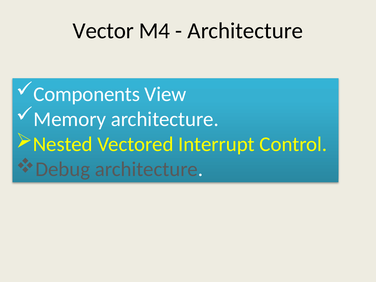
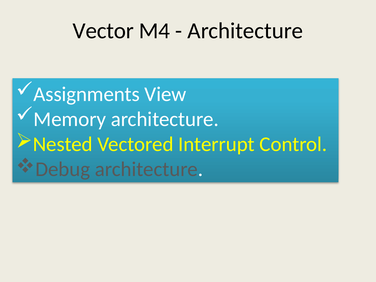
Components: Components -> Assignments (87, 94)
